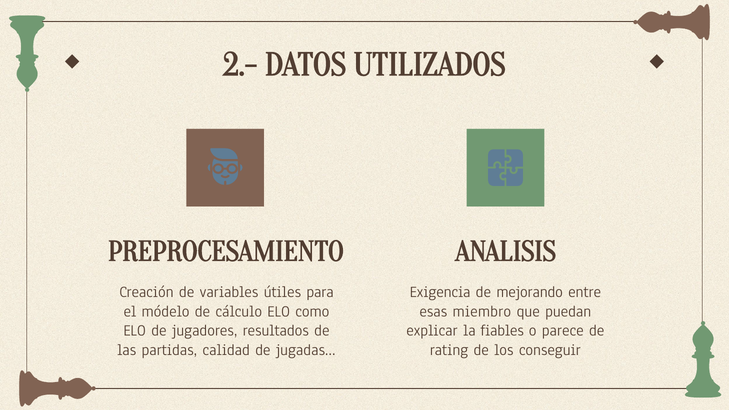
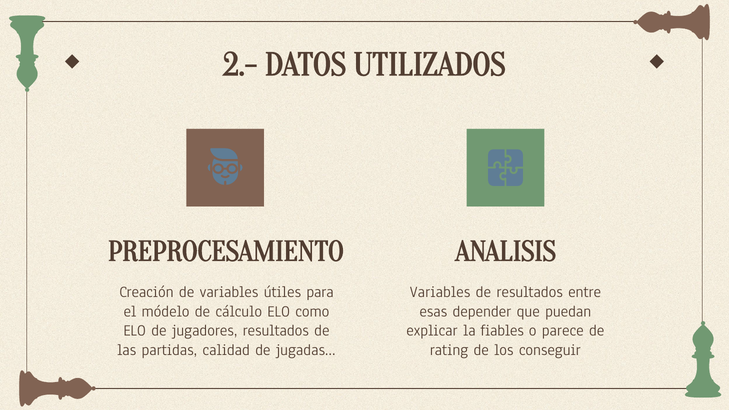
Exigencia: Exigencia -> Variables (440, 292)
de mejorando: mejorando -> resultados (530, 292)
miembro: miembro -> depender (482, 311)
